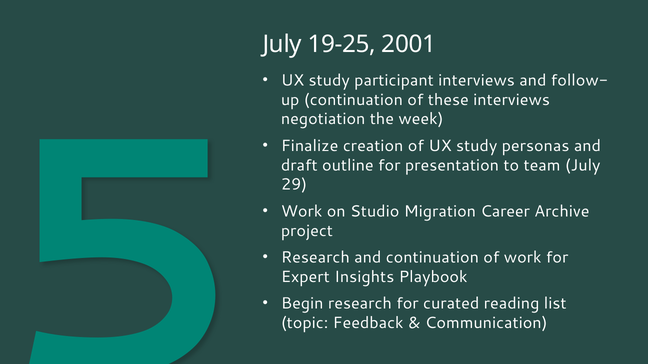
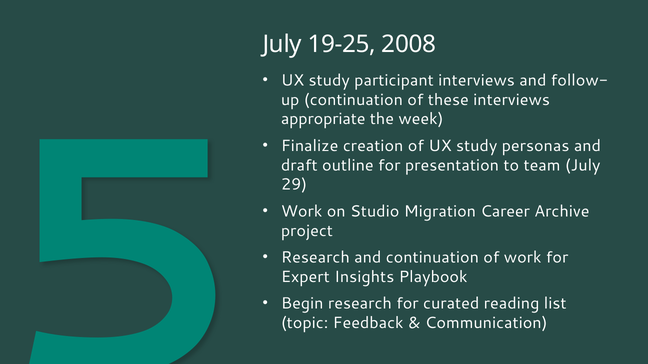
2001: 2001 -> 2008 (409, 44)
negotiation: negotiation -> appropriate (323, 119)
